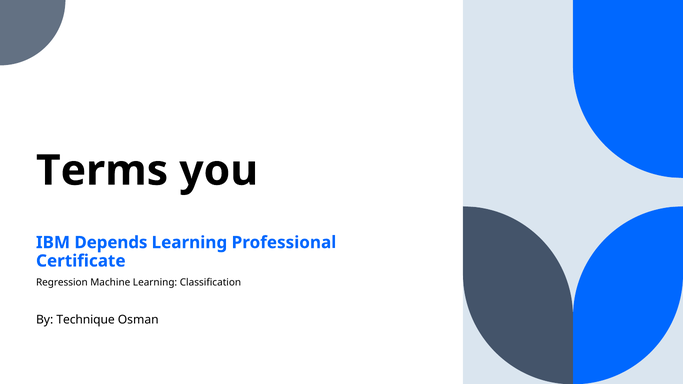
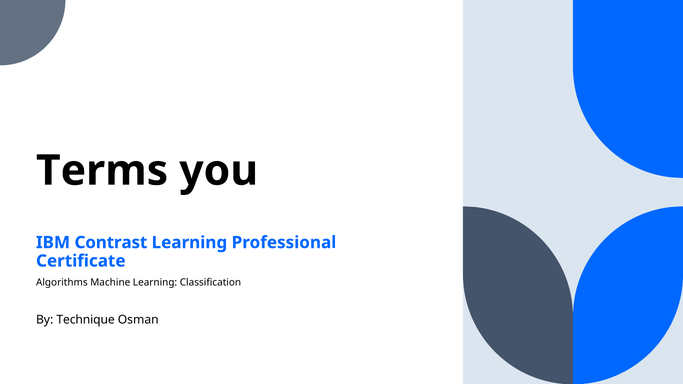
Depends: Depends -> Contrast (111, 243)
Regression: Regression -> Algorithms (62, 283)
